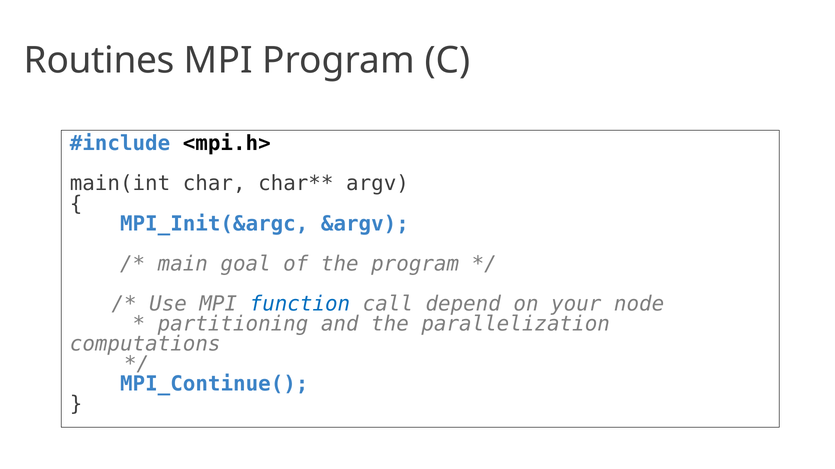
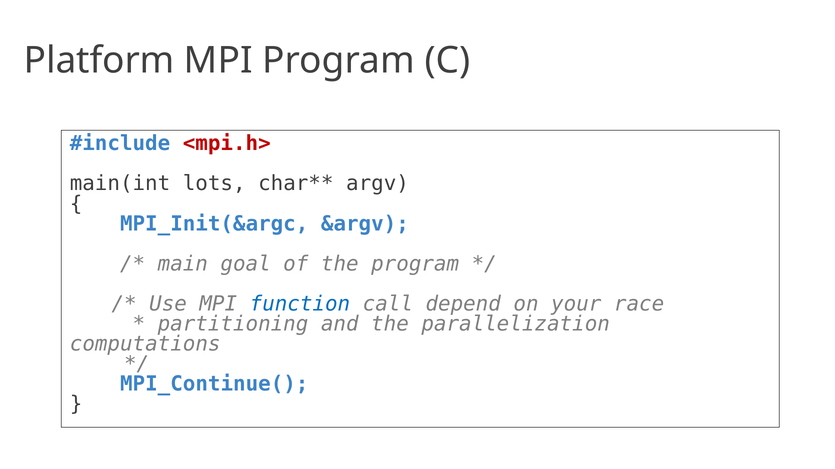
Routines: Routines -> Platform (99, 61)
<mpi.h> colour: black -> red (227, 144)
char: char -> lots (214, 184)
node: node -> race (639, 304)
